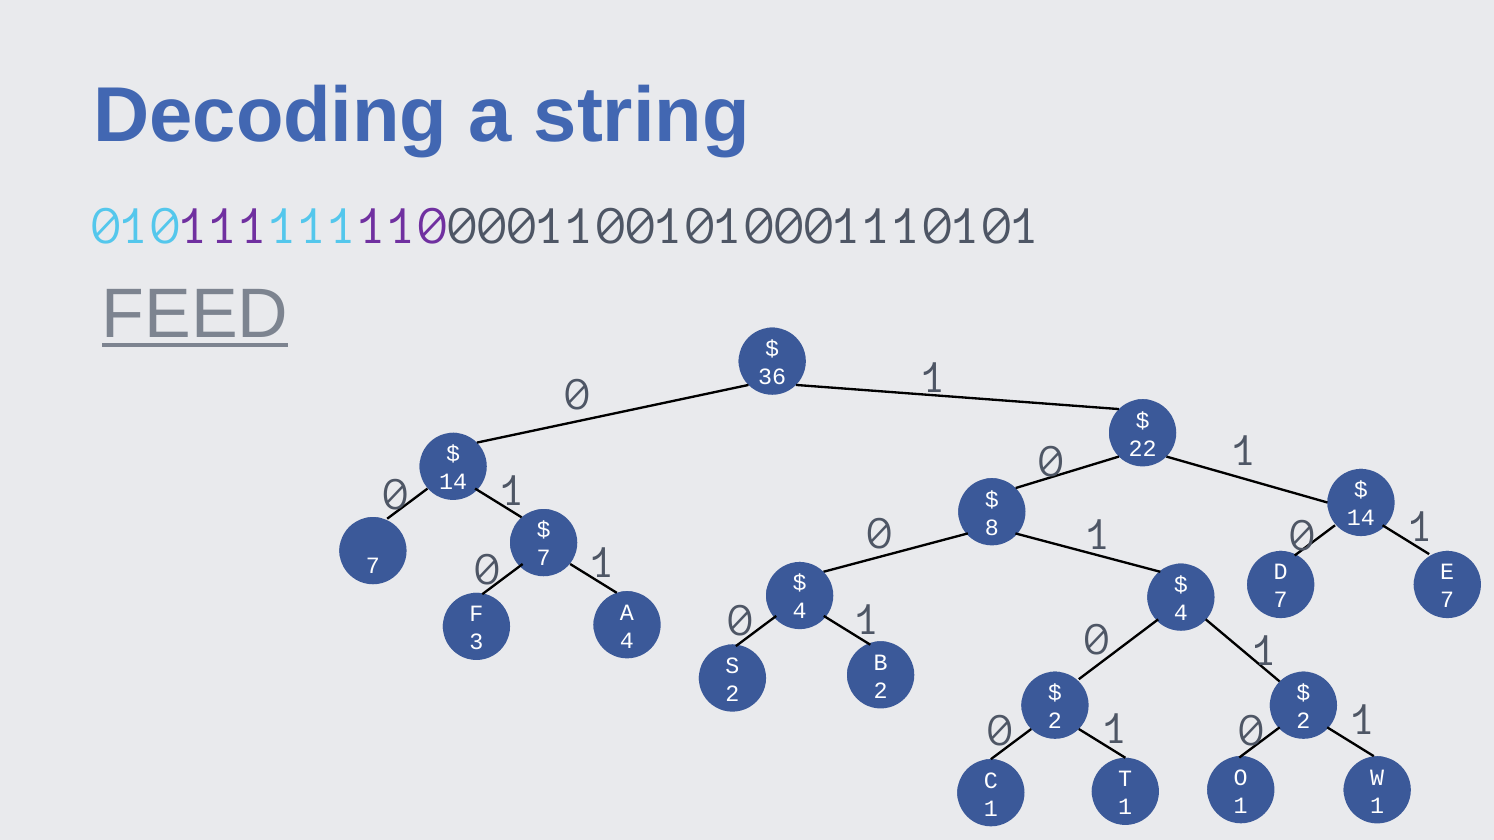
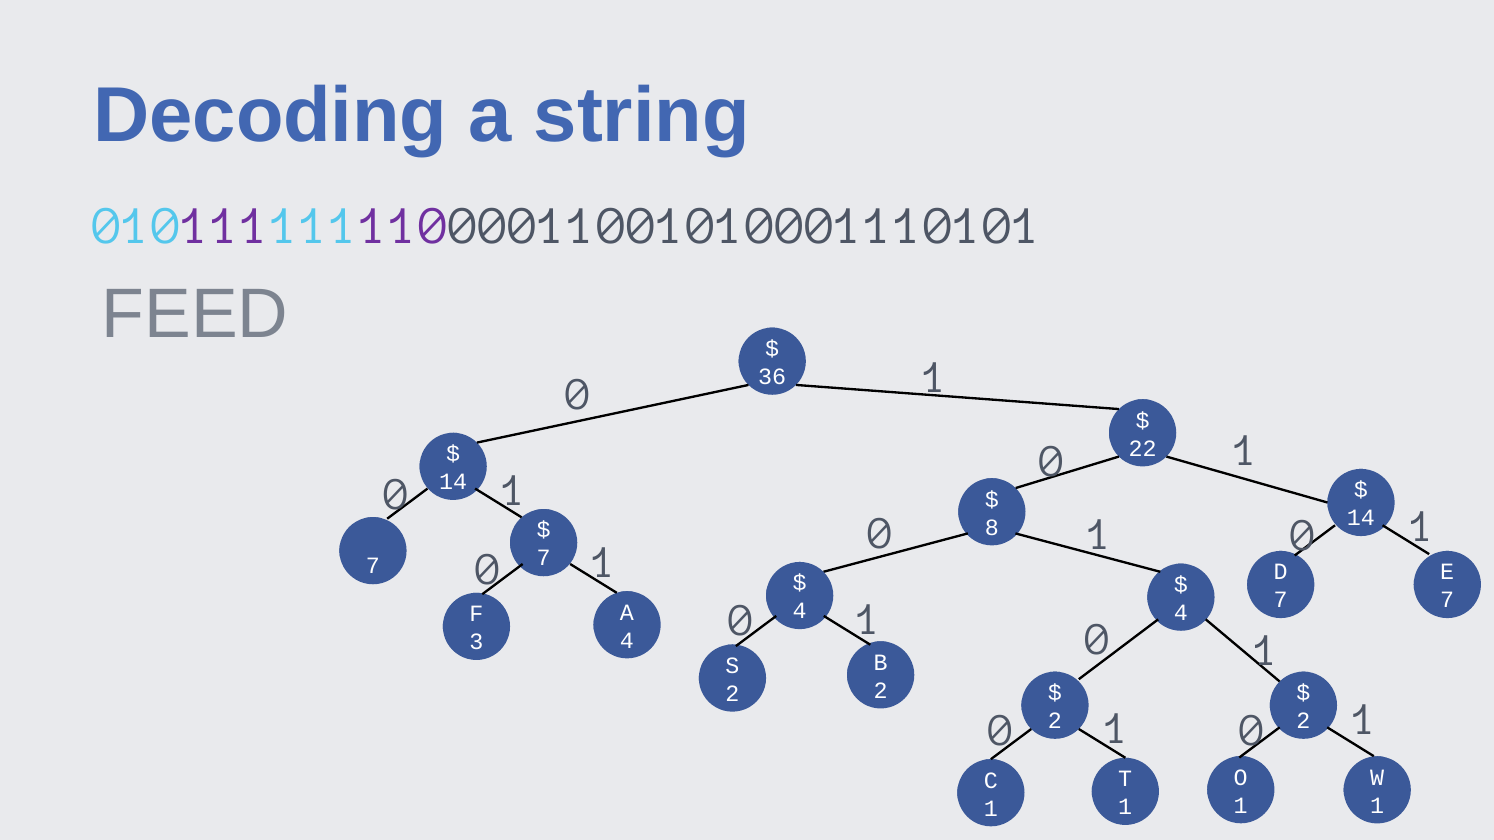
FEED underline: present -> none (195, 315)
